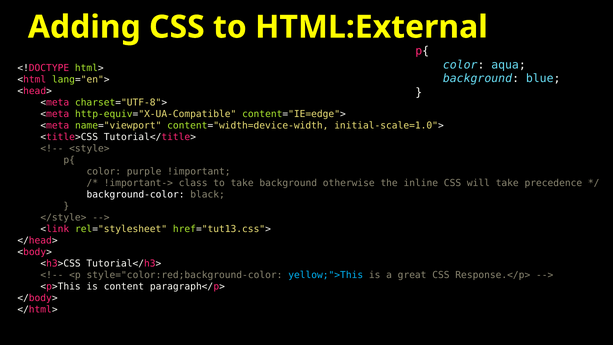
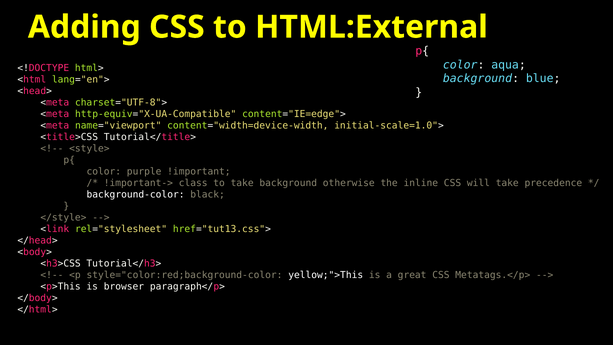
yellow;">This colour: light blue -> white (326, 275)
Response.</p>: Response.</p> -> Metatags.</p> (493, 275)
content: content -> browser (124, 286)
